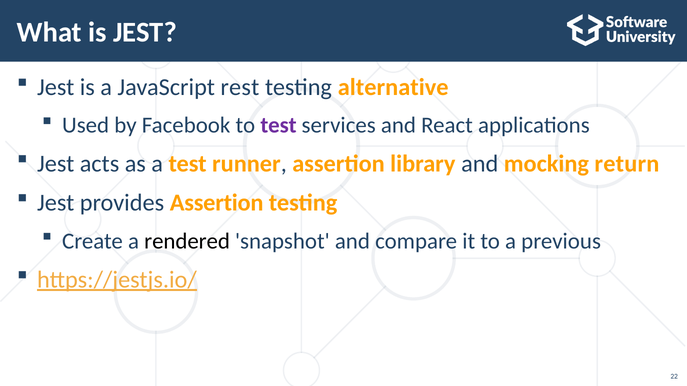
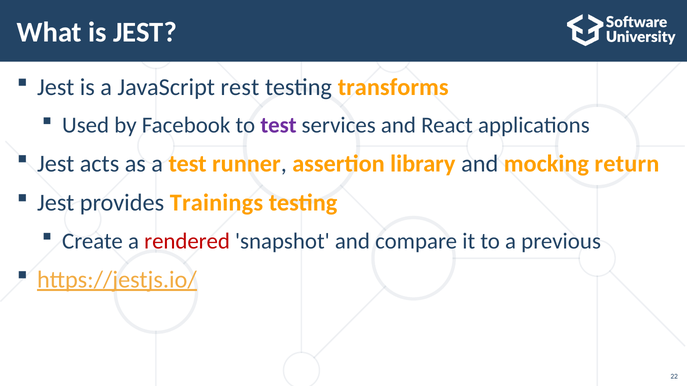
alternative: alternative -> transforms (393, 87)
provides Assertion: Assertion -> Trainings (216, 203)
rendered colour: black -> red (187, 241)
